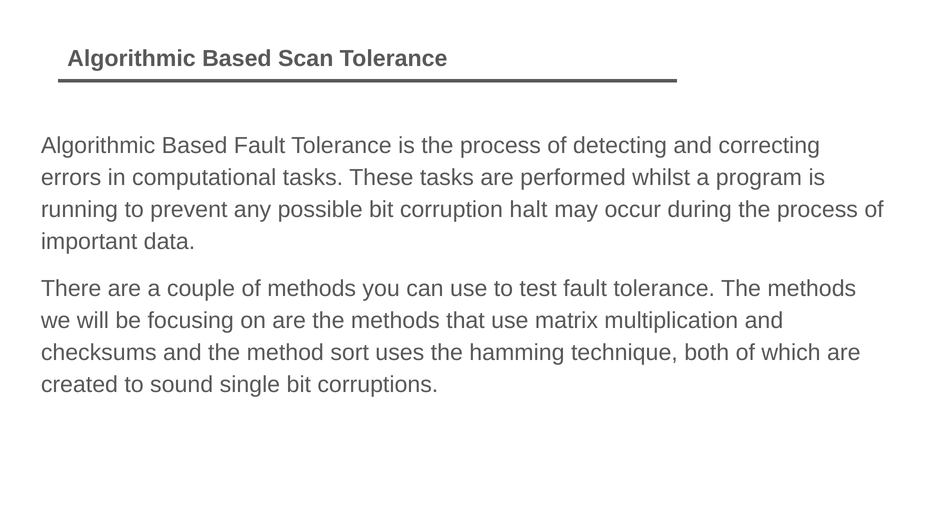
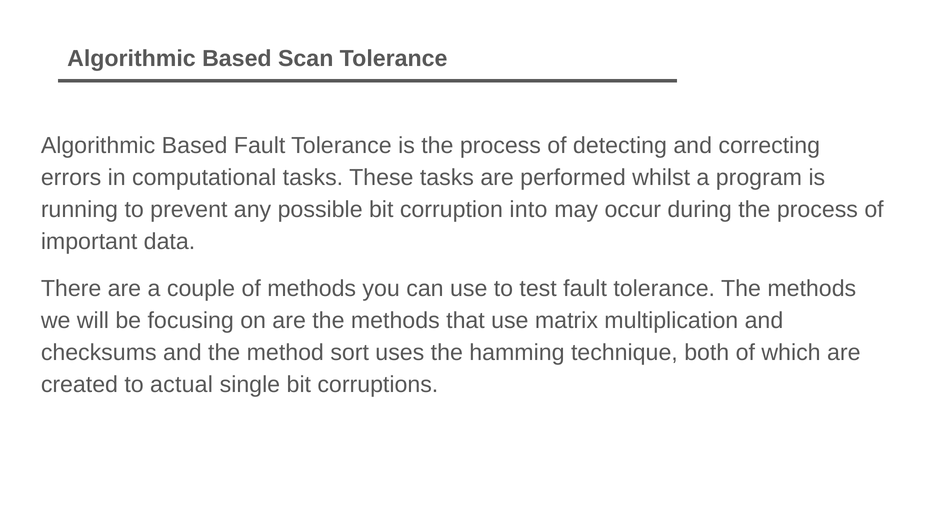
halt: halt -> into (528, 210)
sound: sound -> actual (182, 385)
